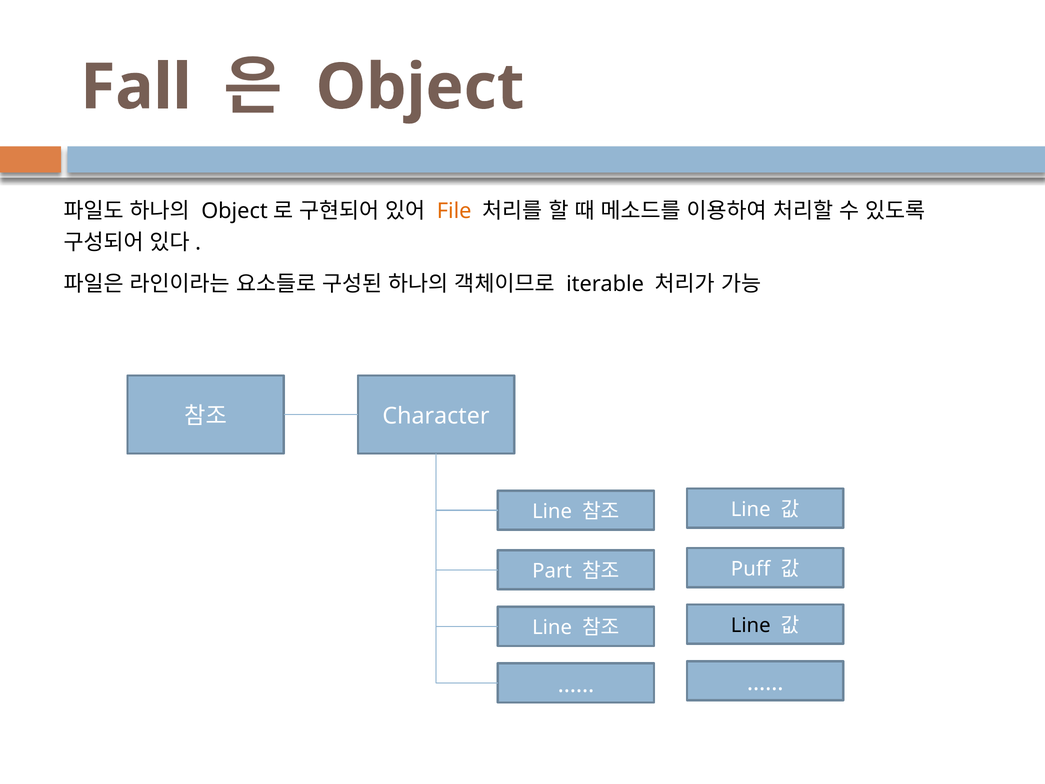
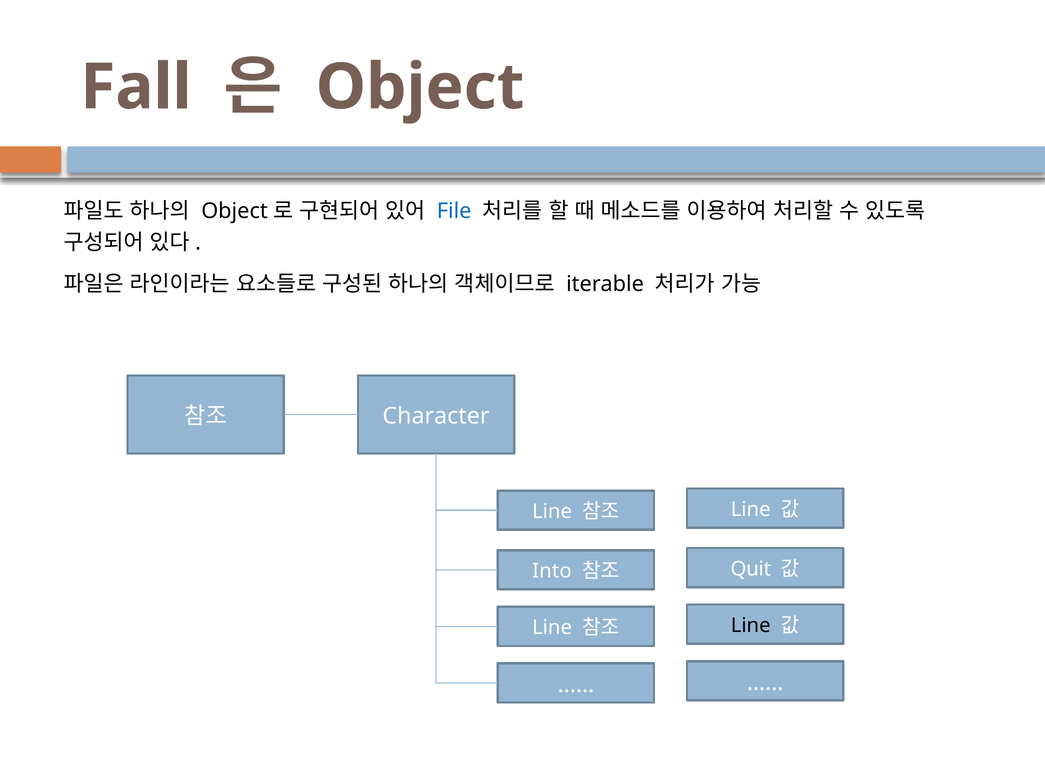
File colour: orange -> blue (454, 211)
Puff: Puff -> Quit (751, 569)
Part: Part -> Into (552, 571)
